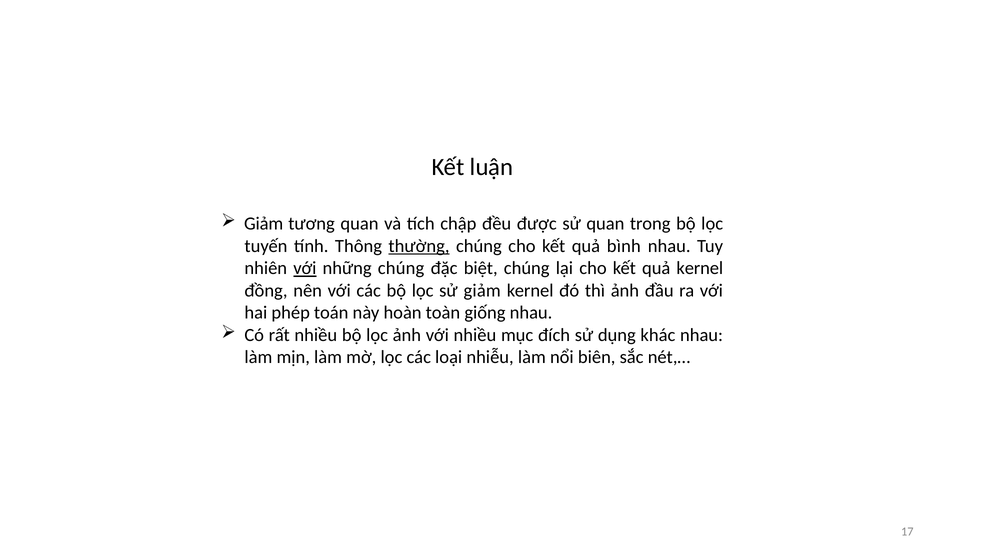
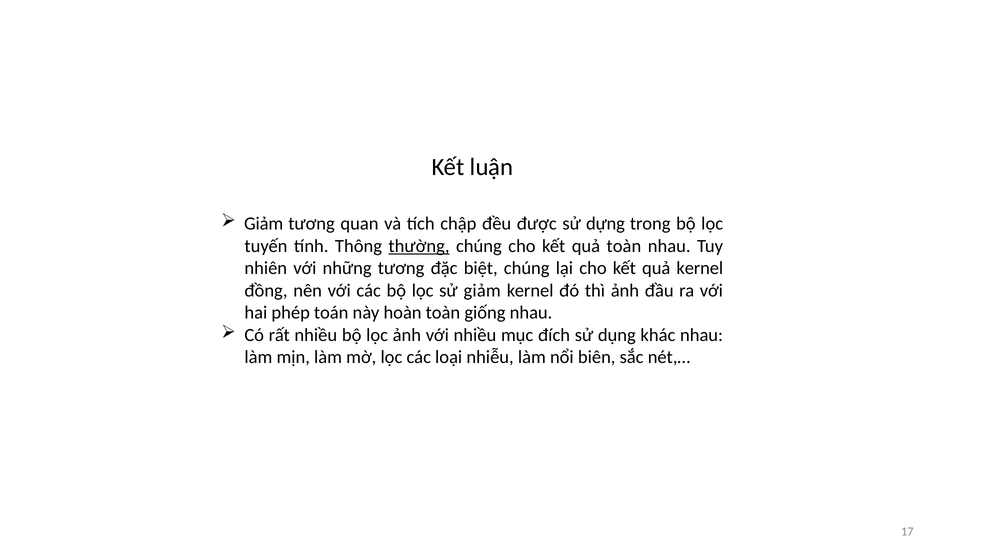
sử quan: quan -> dựng (605, 223)
quả bình: bình -> toàn (624, 246)
với underline: present -> none (305, 268)
những chúng: chúng -> tương (401, 268)
